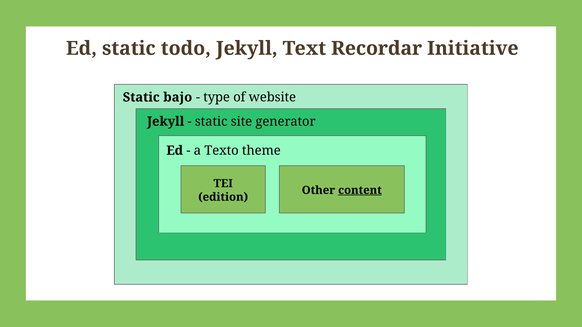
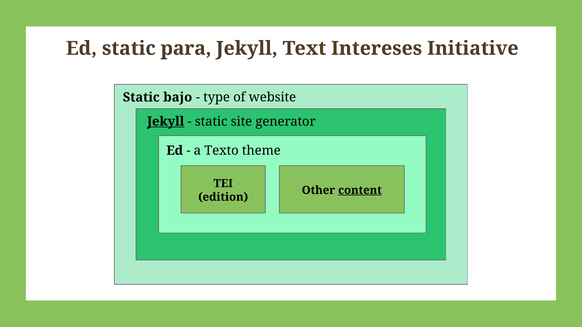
todo: todo -> para (186, 48)
Recordar: Recordar -> Intereses (377, 48)
Jekyll underline: none -> present (166, 122)
